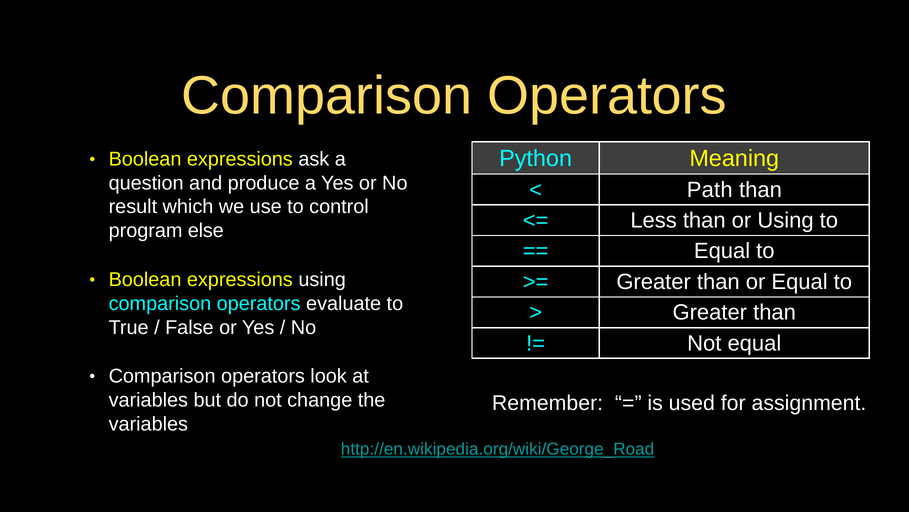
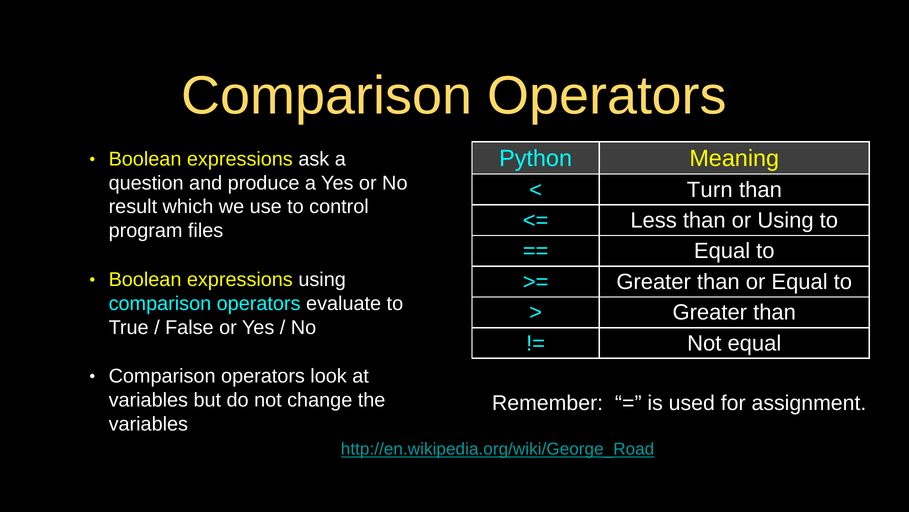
Path: Path -> Turn (710, 190)
else: else -> files (206, 231)
